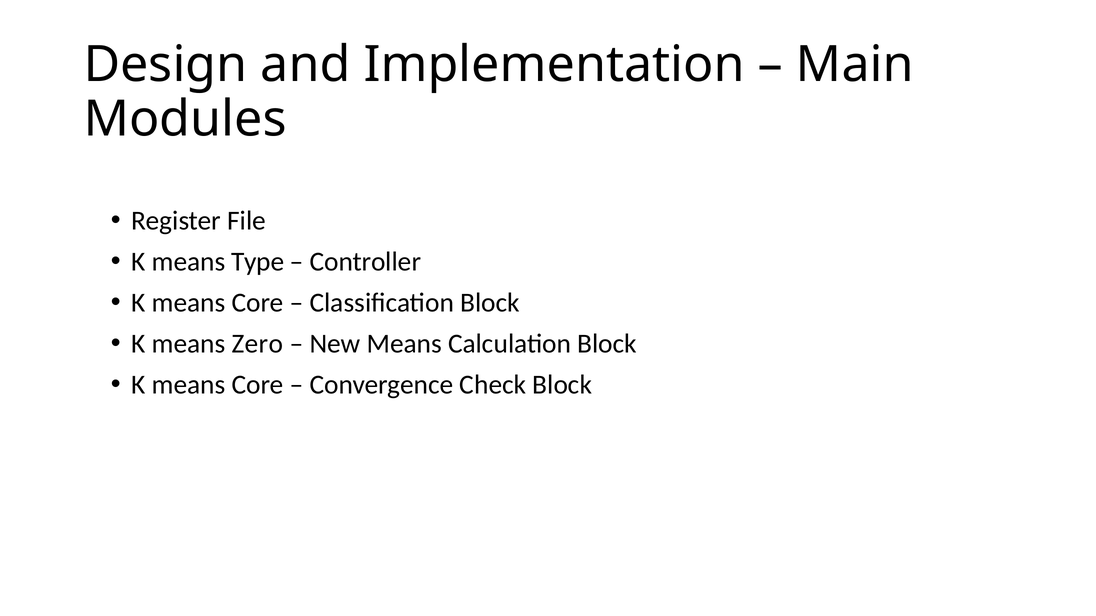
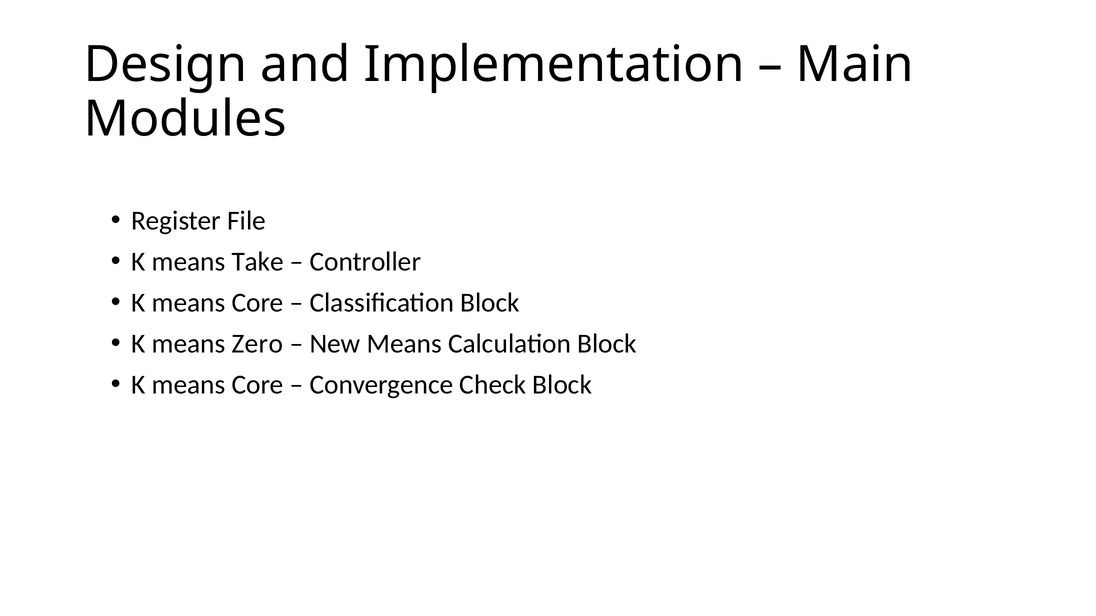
Type: Type -> Take (258, 262)
